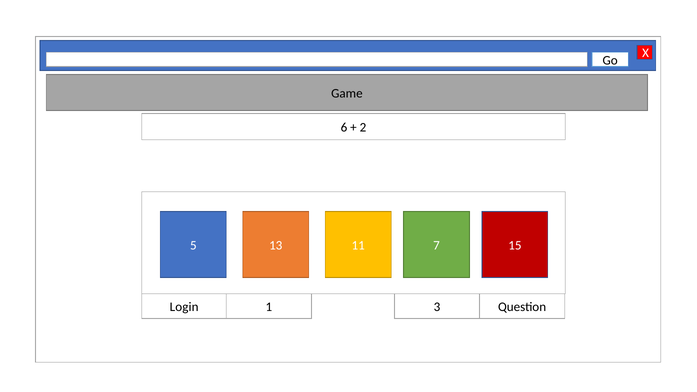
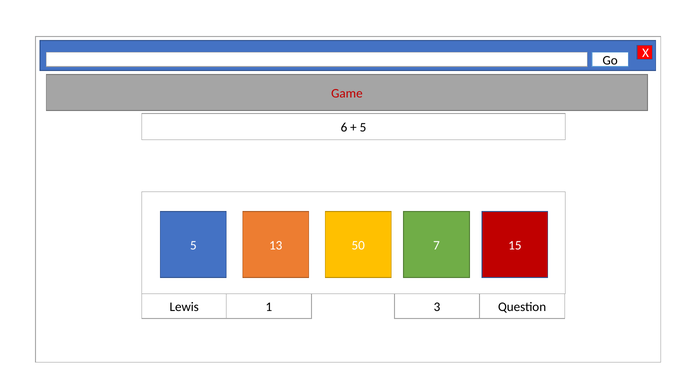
Game colour: black -> red (347, 94)
2: 2 -> 5 (363, 128)
11: 11 -> 50 (358, 245)
Login: Login -> Lewis (184, 307)
